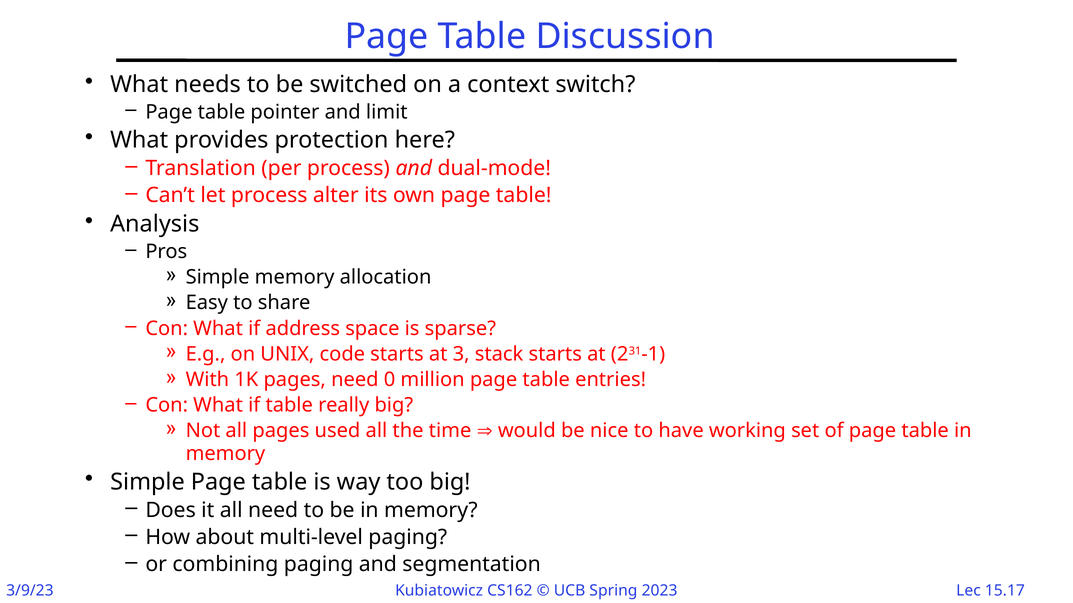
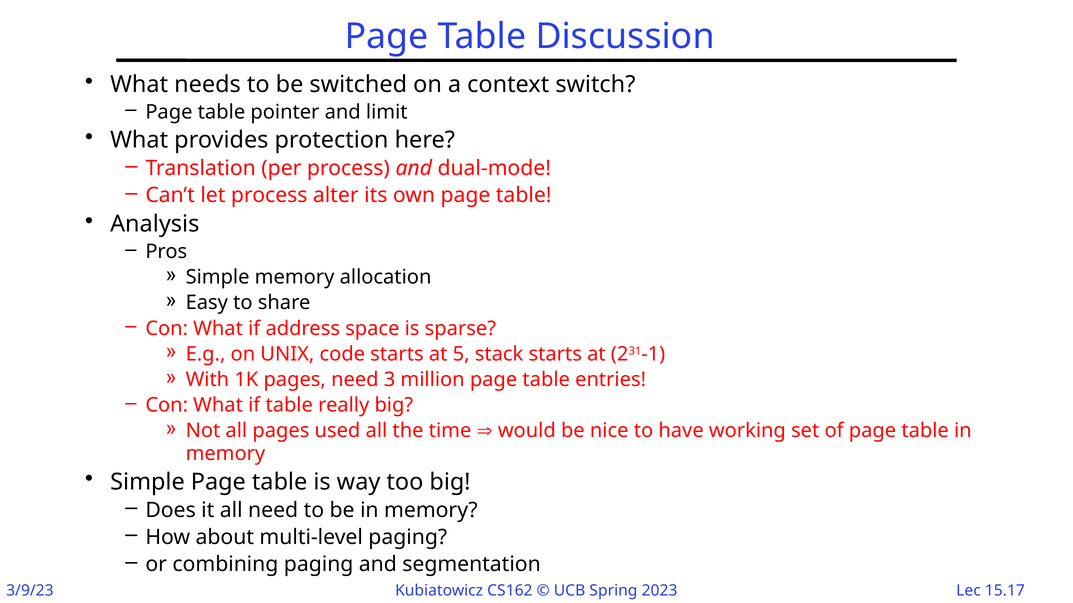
3: 3 -> 5 (461, 354)
0: 0 -> 3 (390, 380)
